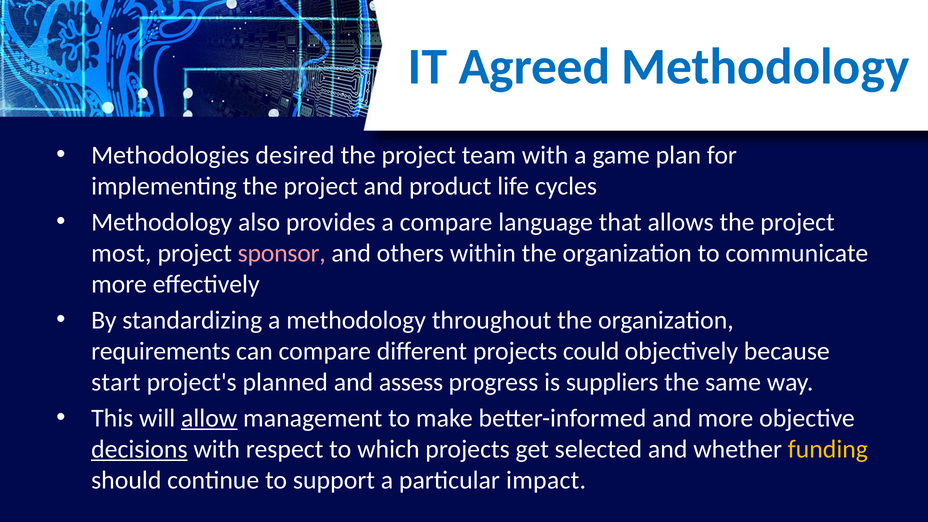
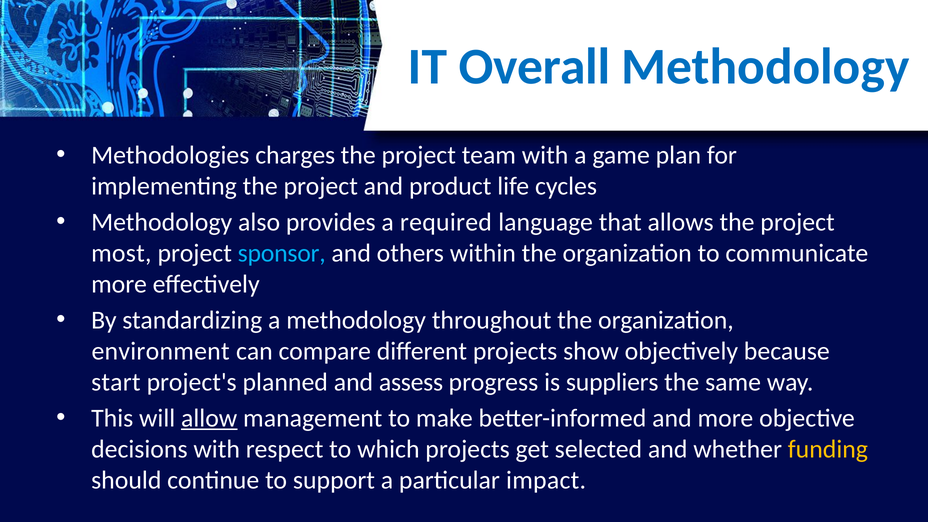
Agreed: Agreed -> Overall (534, 67)
desired: desired -> charges (295, 155)
a compare: compare -> required (446, 222)
sponsor colour: pink -> light blue (282, 253)
requirements: requirements -> environment (161, 351)
could: could -> show (591, 351)
decisions underline: present -> none (139, 449)
